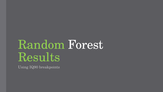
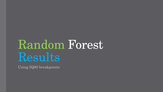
Results colour: light green -> light blue (39, 57)
